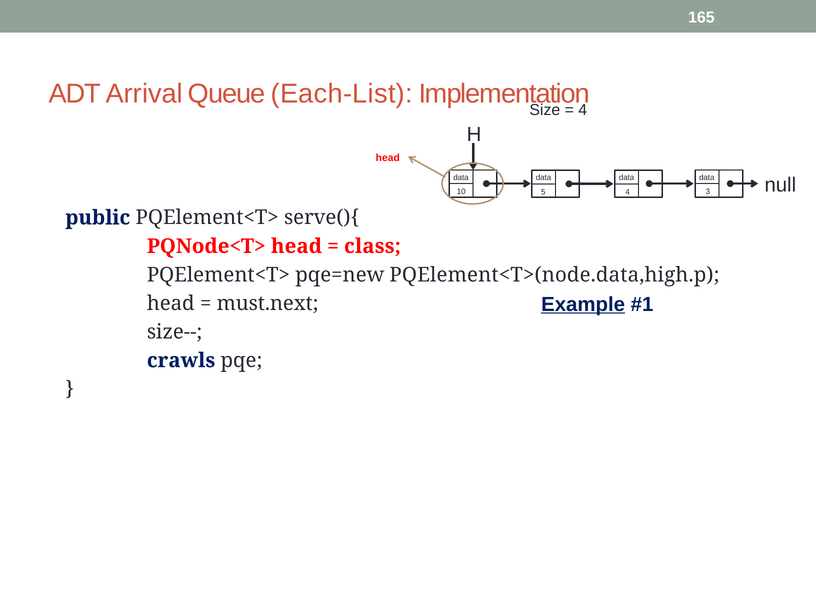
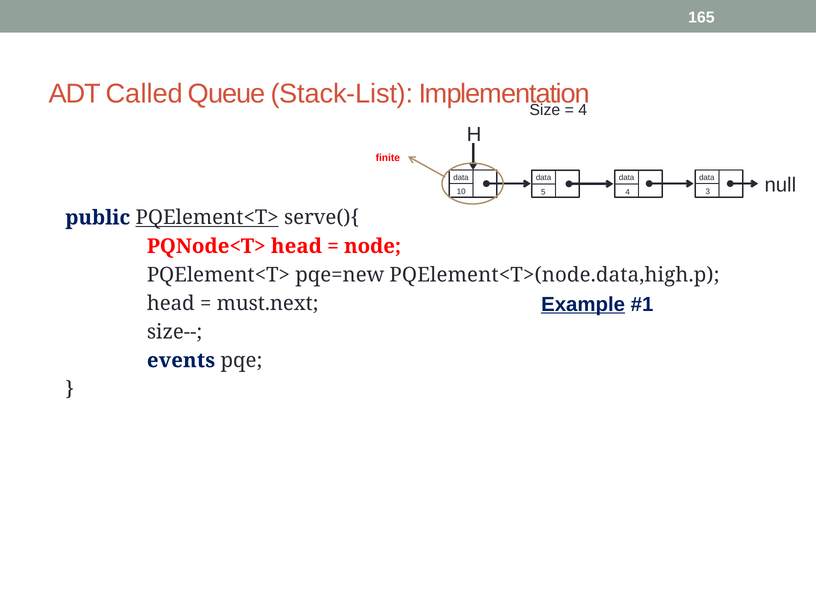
Arrival: Arrival -> Called (144, 94)
Each-List: Each-List -> Stack-List (342, 94)
head: head -> finite (388, 158)
PQElement<T> underline: none -> present (207, 218)
class: class -> node (373, 246)
crawls: crawls -> events (181, 360)
